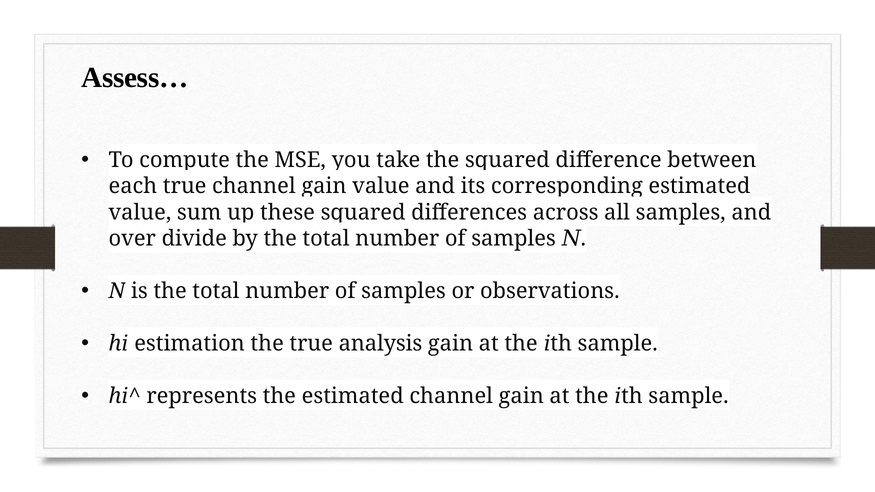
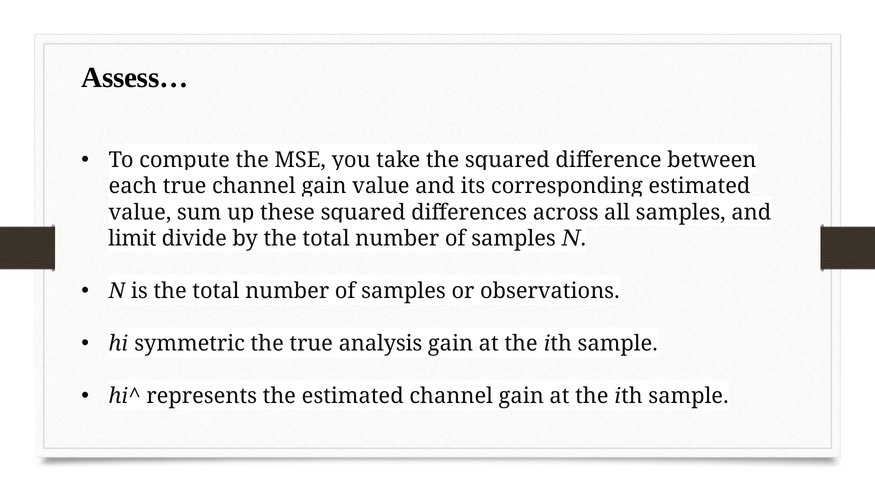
over: over -> limit (132, 239)
estimation: estimation -> symmetric (190, 344)
